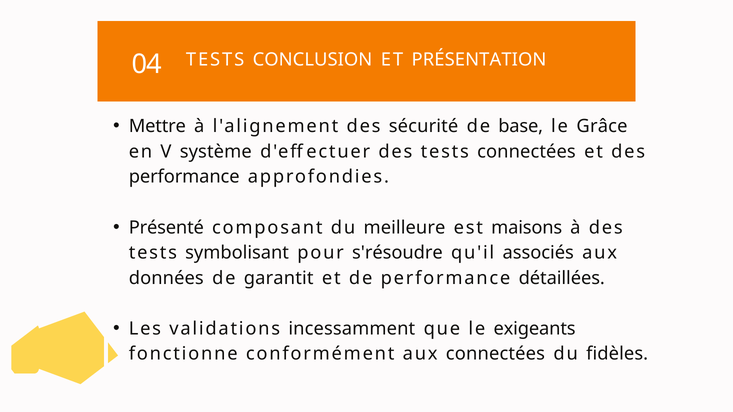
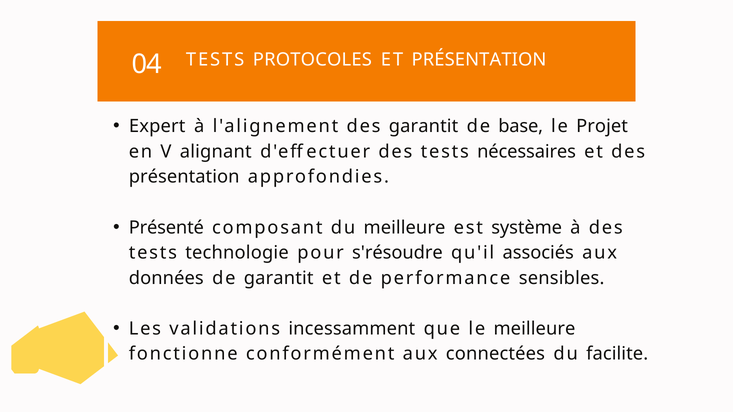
CONCLUSION: CONCLUSION -> PROTOCOLES (312, 60)
Mettre: Mettre -> Expert (157, 127)
des sécurité: sécurité -> garantit (424, 127)
Grâce: Grâce -> Projet (602, 127)
système: système -> alignant (216, 152)
tests connectées: connectées -> nécessaires (527, 152)
performance: performance -> présentation (184, 177)
maisons: maisons -> système (527, 228)
symbolisant: symbolisant -> technologie (237, 253)
détaillées: détaillées -> sensibles (562, 278)
le exigeants: exigeants -> meilleure (534, 329)
fidèles: fidèles -> facilite (617, 354)
